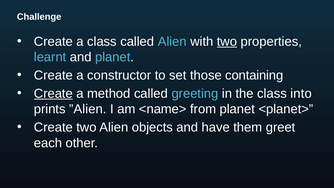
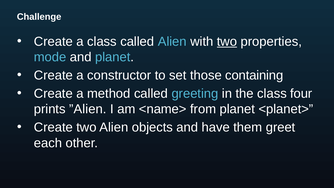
learnt: learnt -> mode (50, 57)
Create underline: present -> none (53, 94)
into: into -> four (301, 94)
